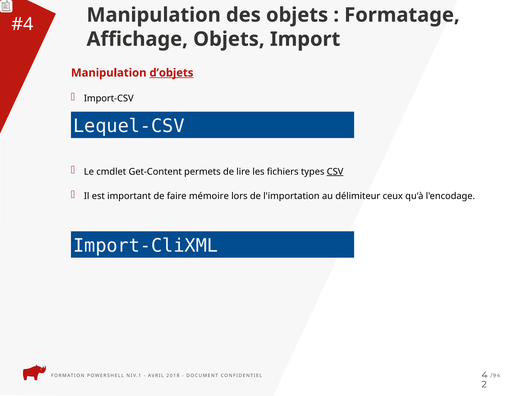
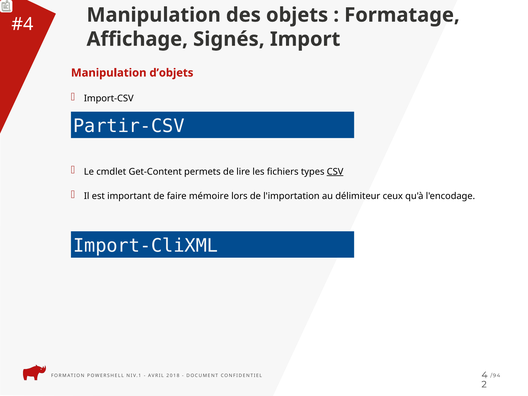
Affichage Objets: Objets -> Signés (229, 39)
d’objets underline: present -> none (171, 73)
Lequel-CSV: Lequel-CSV -> Partir-CSV (129, 126)
